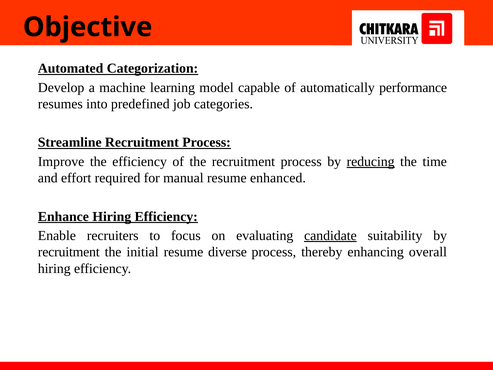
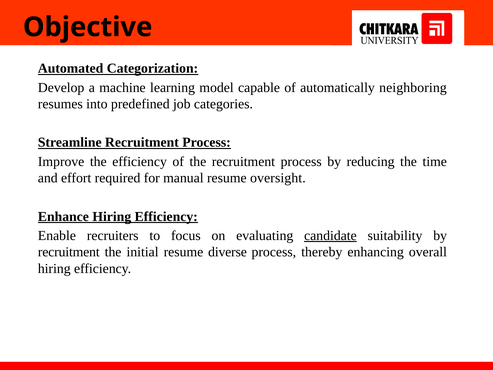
performance: performance -> neighboring (413, 88)
reducing underline: present -> none (371, 162)
enhanced: enhanced -> oversight (278, 178)
